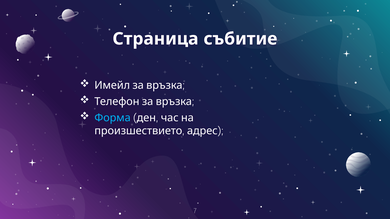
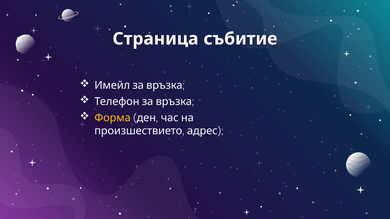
Форма colour: light blue -> yellow (113, 118)
